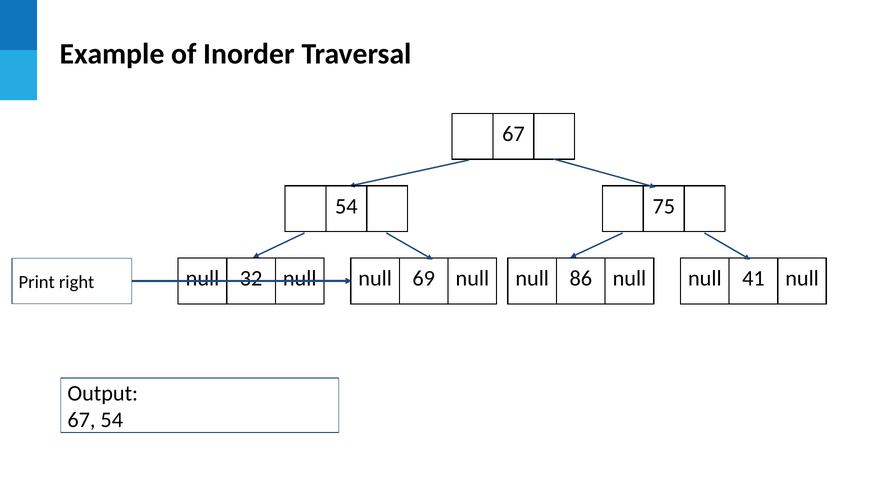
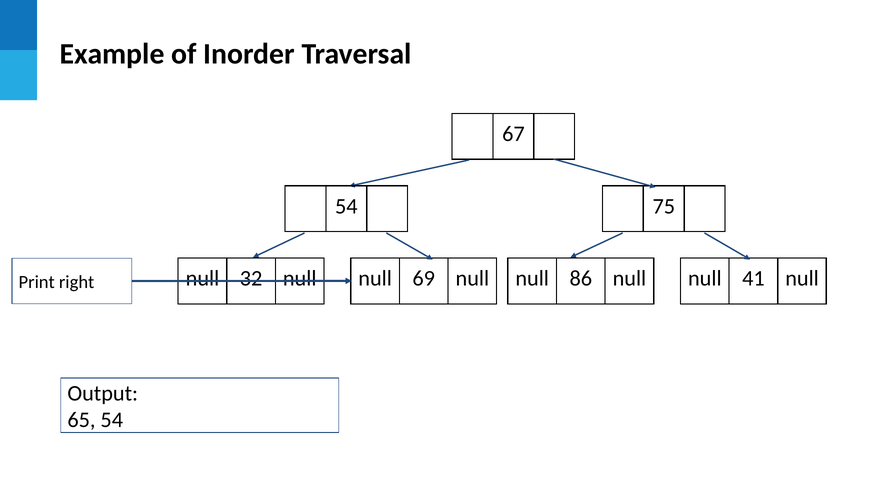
67: 67 -> 65 (81, 420)
